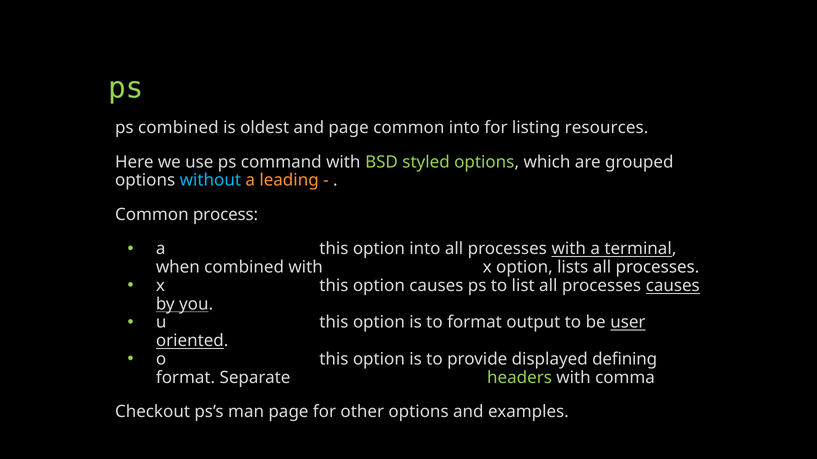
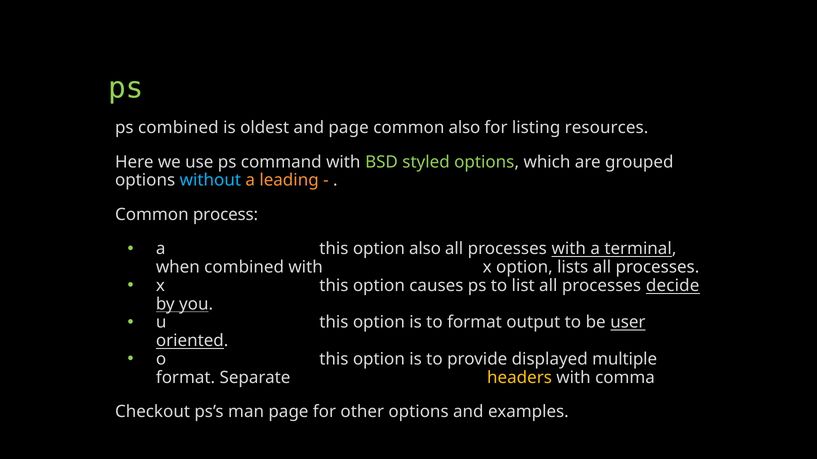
common into: into -> also (464, 128)
option into: into -> also (425, 249)
processes causes: causes -> decide (673, 286)
defining: defining -> multiple (625, 360)
headers colour: light green -> yellow (519, 378)
